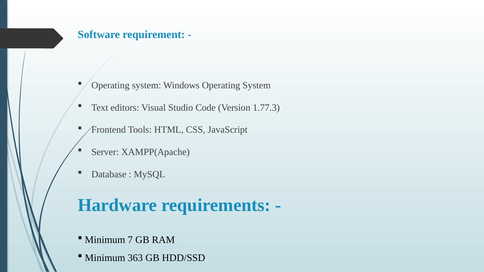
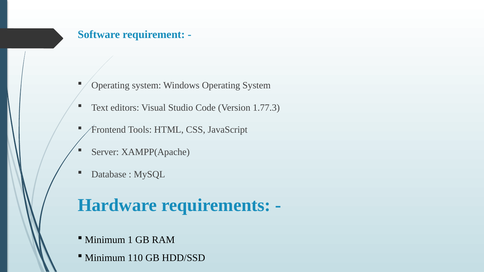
7: 7 -> 1 (130, 240)
363: 363 -> 110 (135, 258)
